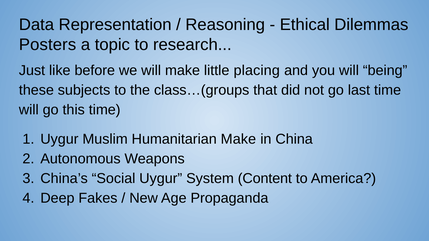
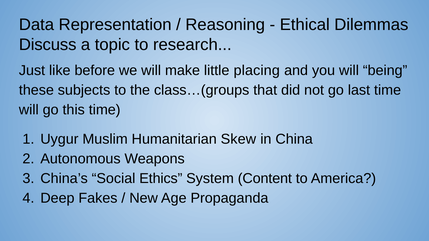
Posters: Posters -> Discuss (48, 45)
Humanitarian Make: Make -> Skew (238, 139)
Social Uygur: Uygur -> Ethics (161, 179)
